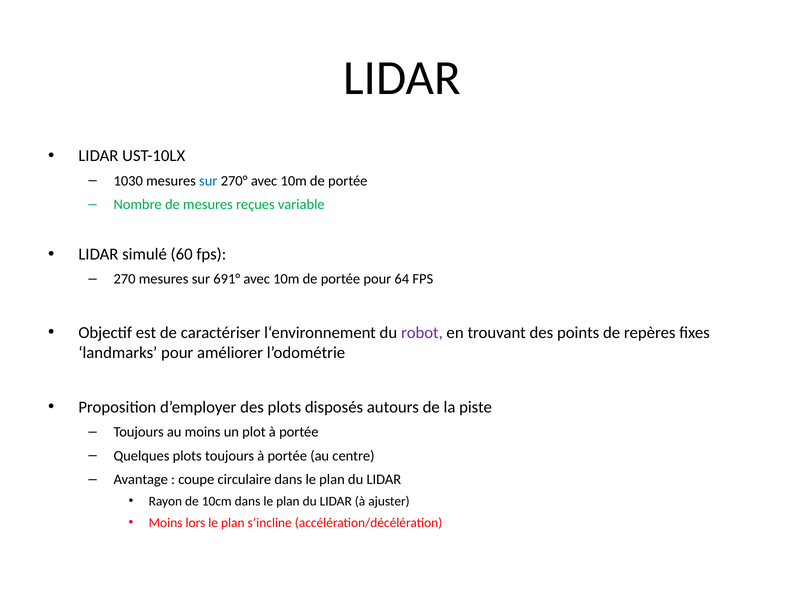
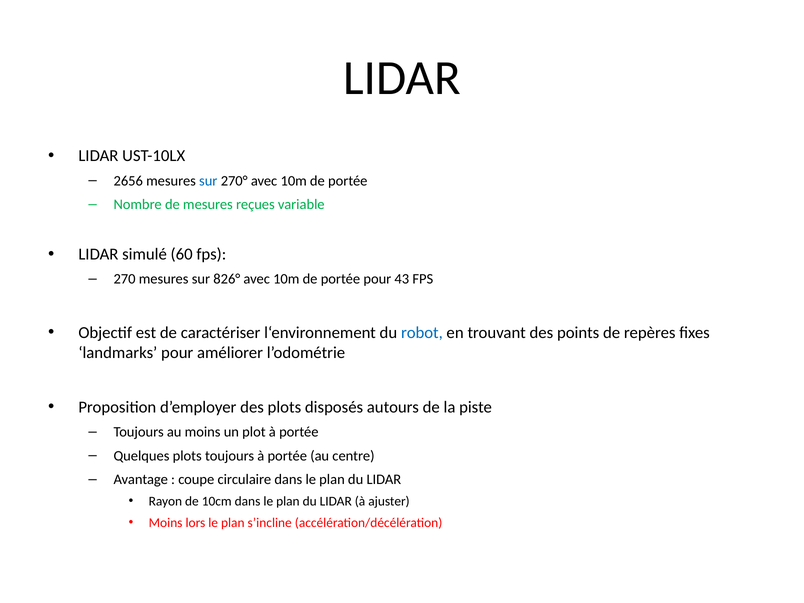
1030: 1030 -> 2656 (128, 181)
691°: 691° -> 826° (227, 279)
64: 64 -> 43 (402, 279)
robot colour: purple -> blue (422, 333)
